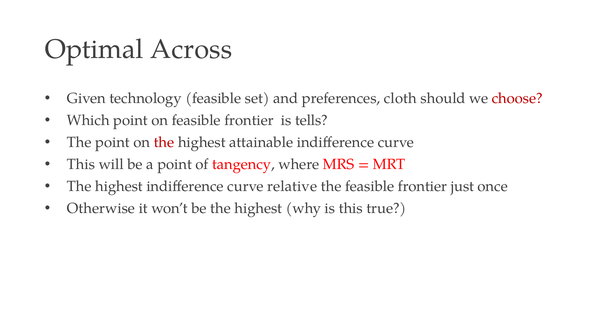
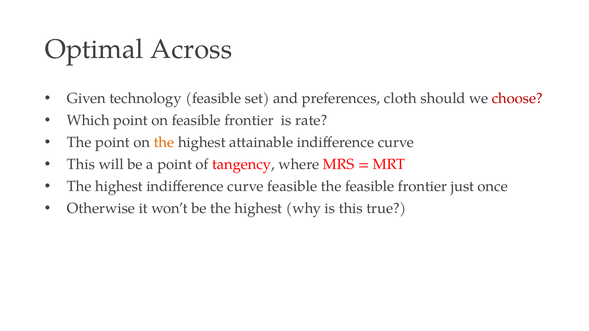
tells: tells -> rate (311, 120)
the colour: red -> orange (164, 142)
curve relative: relative -> feasible (292, 186)
